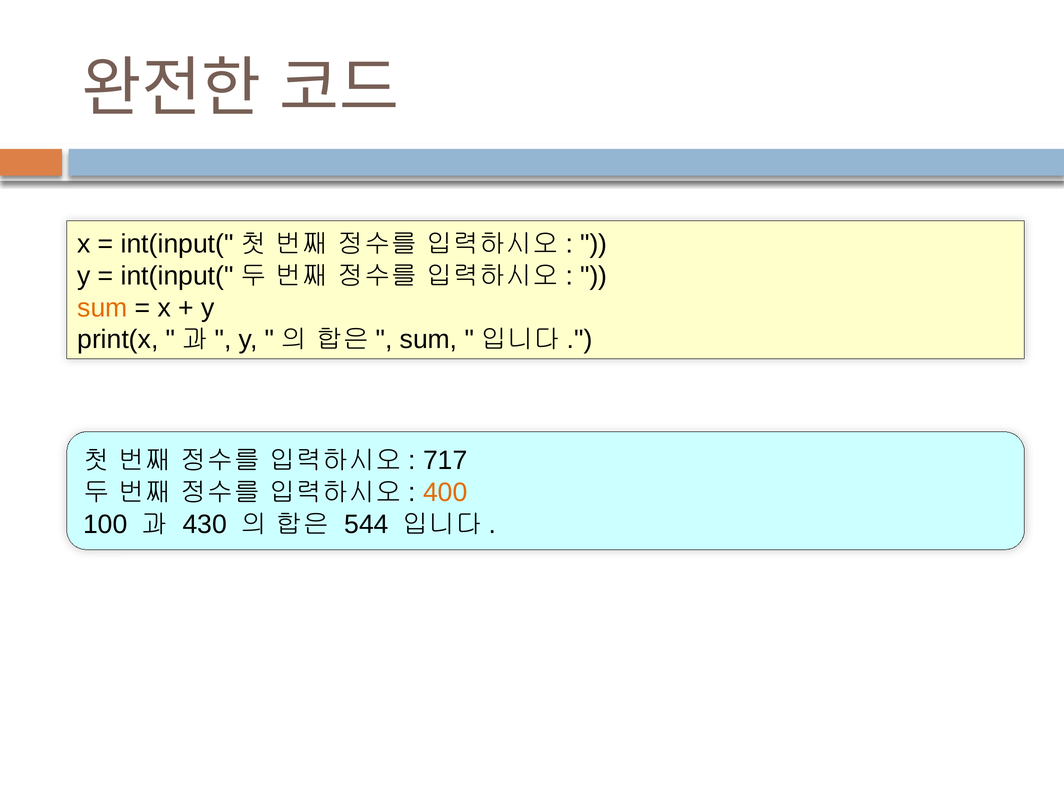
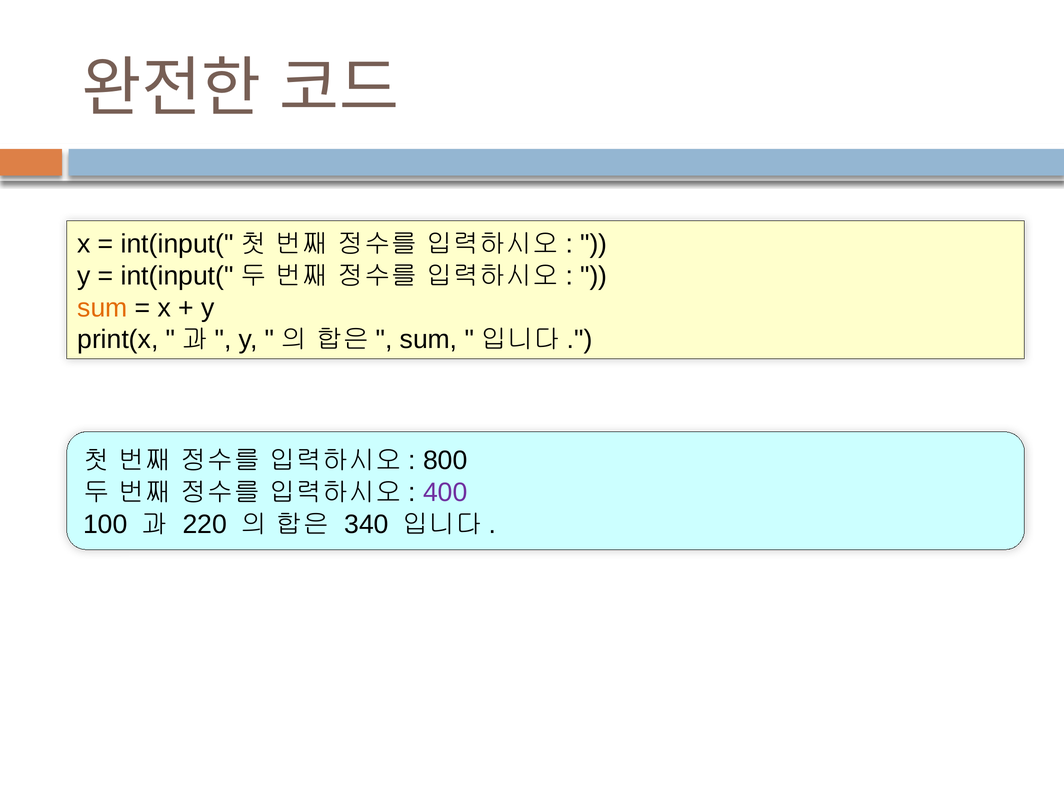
717: 717 -> 800 (445, 461)
400 colour: orange -> purple (445, 493)
430: 430 -> 220 (205, 524)
544: 544 -> 340 (367, 524)
